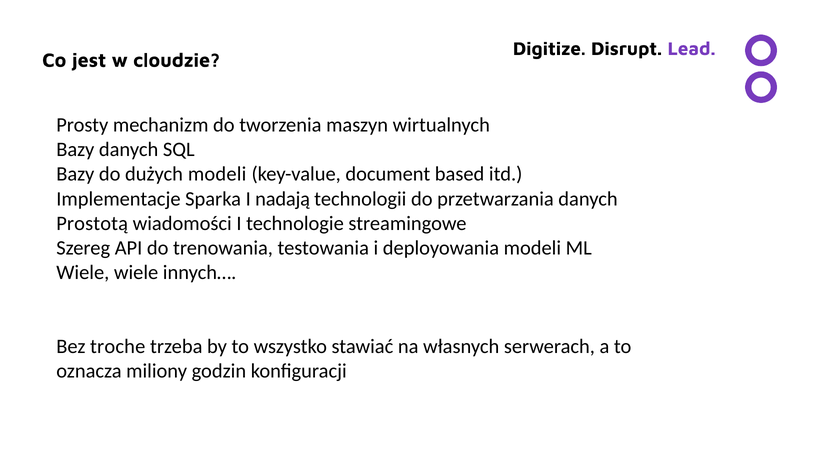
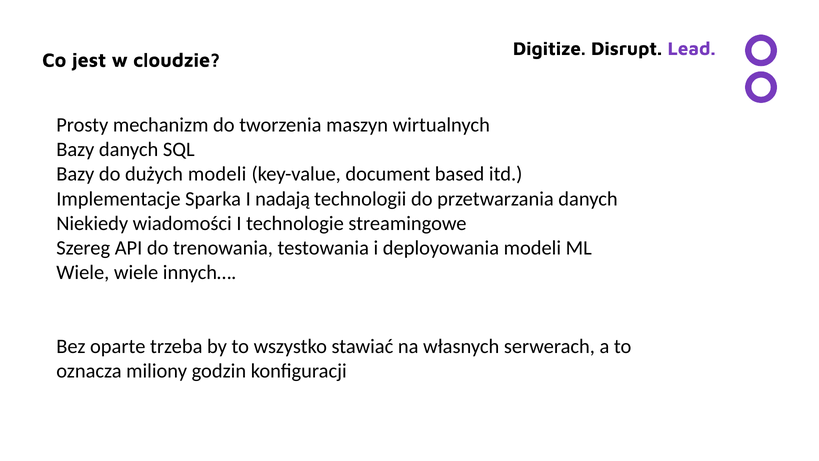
Prostotą: Prostotą -> Niekiedy (92, 223)
troche: troche -> oparte (118, 346)
